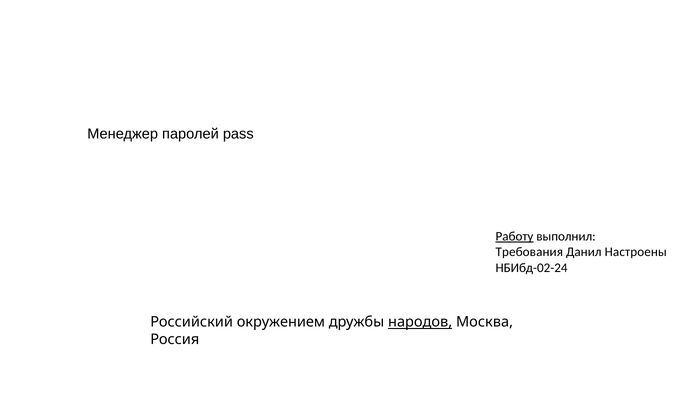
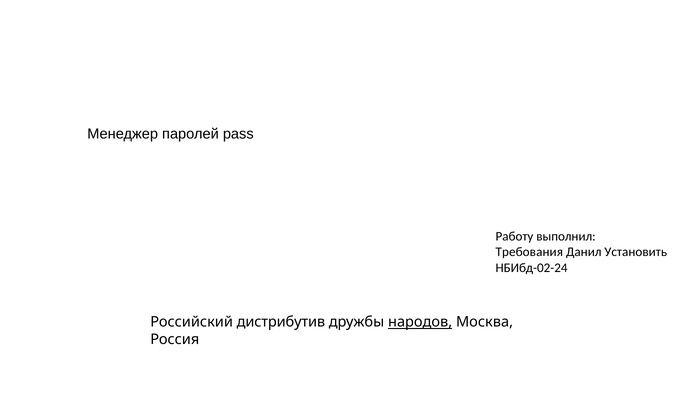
Работу underline: present -> none (514, 236)
Настроены: Настроены -> Установить (636, 252)
окружением: окружением -> дистрибутив (281, 322)
